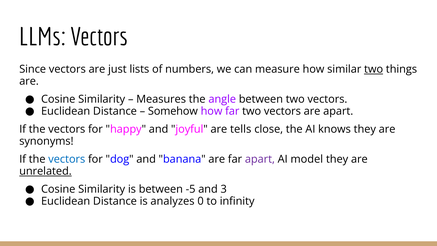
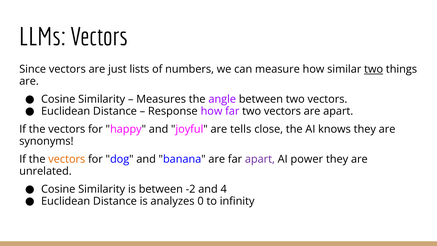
Somehow: Somehow -> Response (173, 111)
vectors colour: blue -> orange (67, 159)
model: model -> power (307, 159)
unrelated underline: present -> none (45, 171)
-5: -5 -> -2 (191, 189)
3: 3 -> 4 (224, 189)
